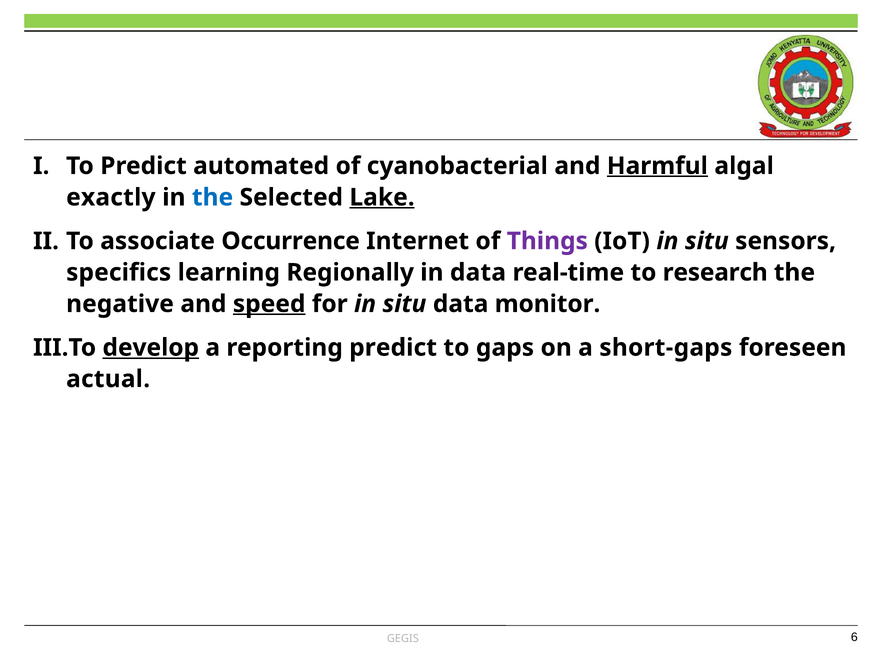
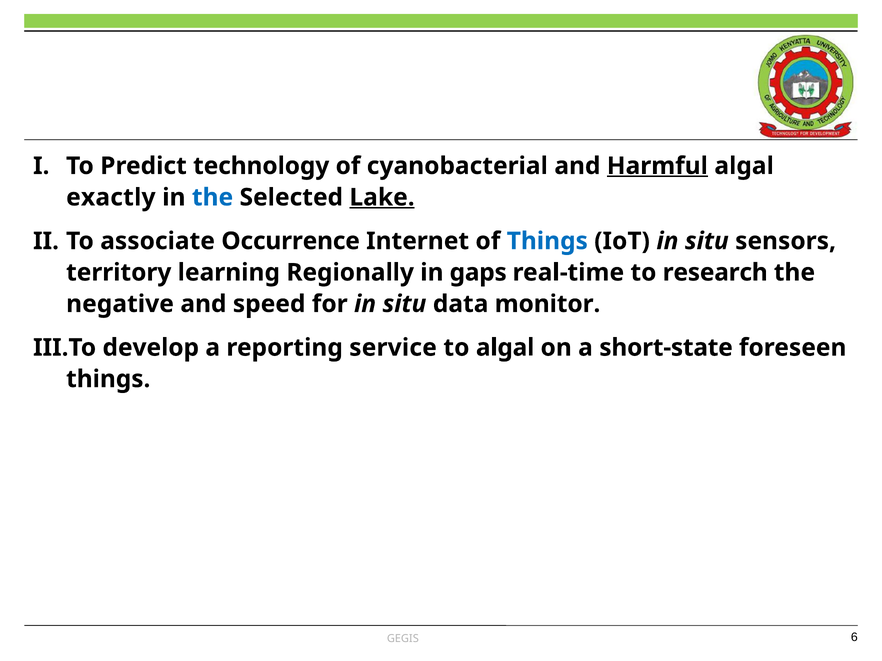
automated: automated -> technology (261, 166)
Things colour: purple -> blue (547, 241)
specifics: specifics -> territory (119, 273)
in data: data -> gaps (478, 273)
speed underline: present -> none (269, 304)
develop underline: present -> none (151, 348)
reporting predict: predict -> service (393, 348)
to gaps: gaps -> algal (505, 348)
short-gaps: short-gaps -> short-state (666, 348)
actual: actual -> things (108, 379)
